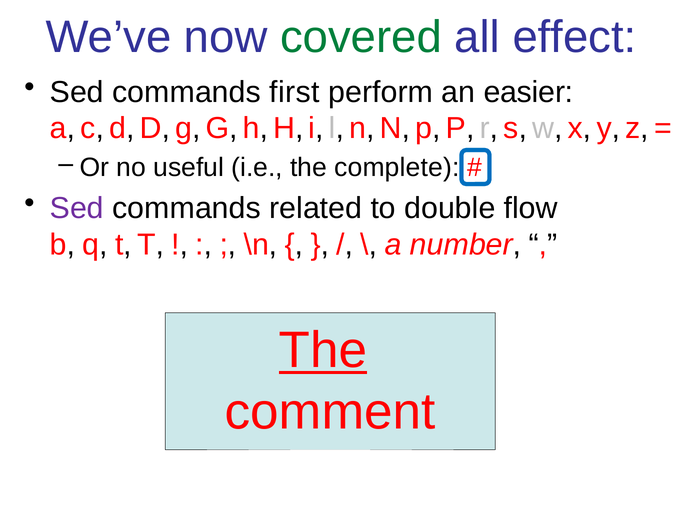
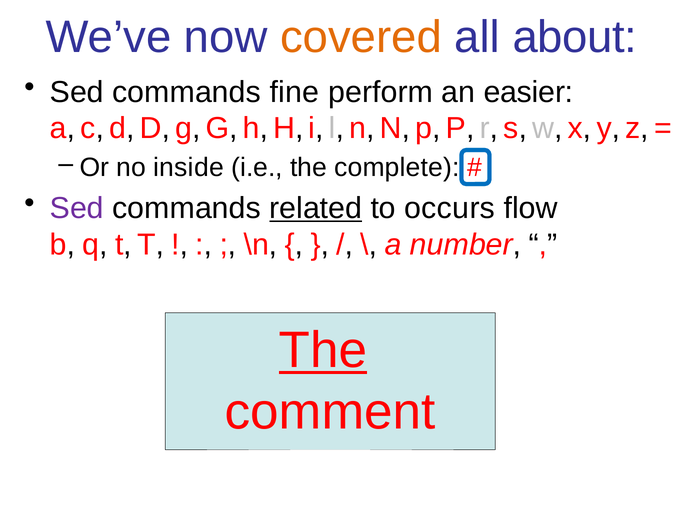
covered colour: green -> orange (361, 37)
effect: effect -> about (575, 37)
first: first -> fine (294, 92)
useful: useful -> inside (189, 168)
related underline: none -> present (316, 208)
double: double -> occurs (450, 208)
